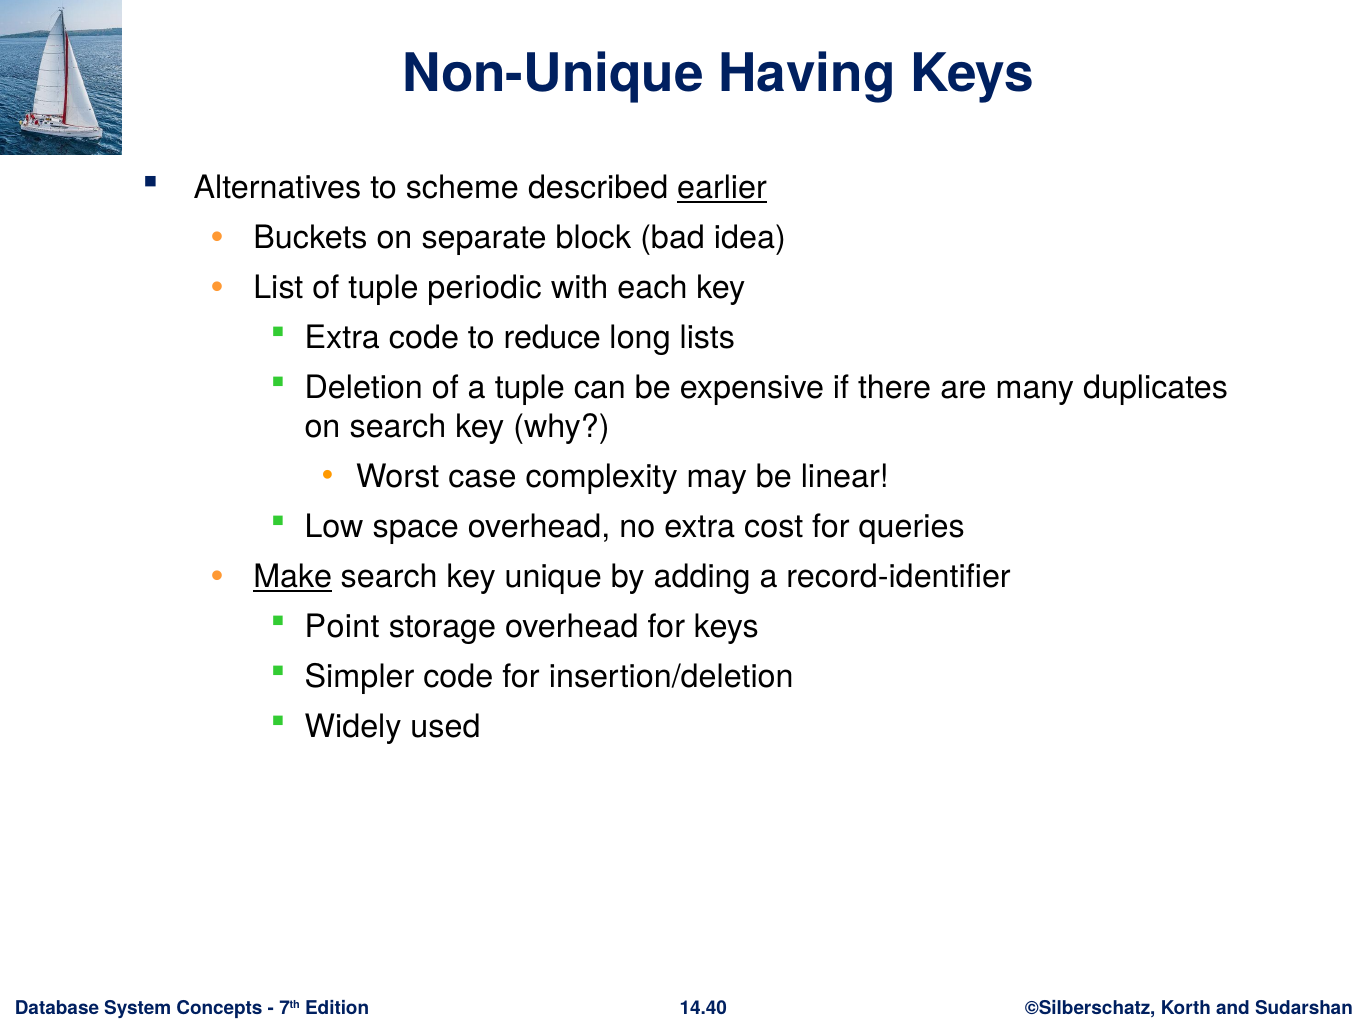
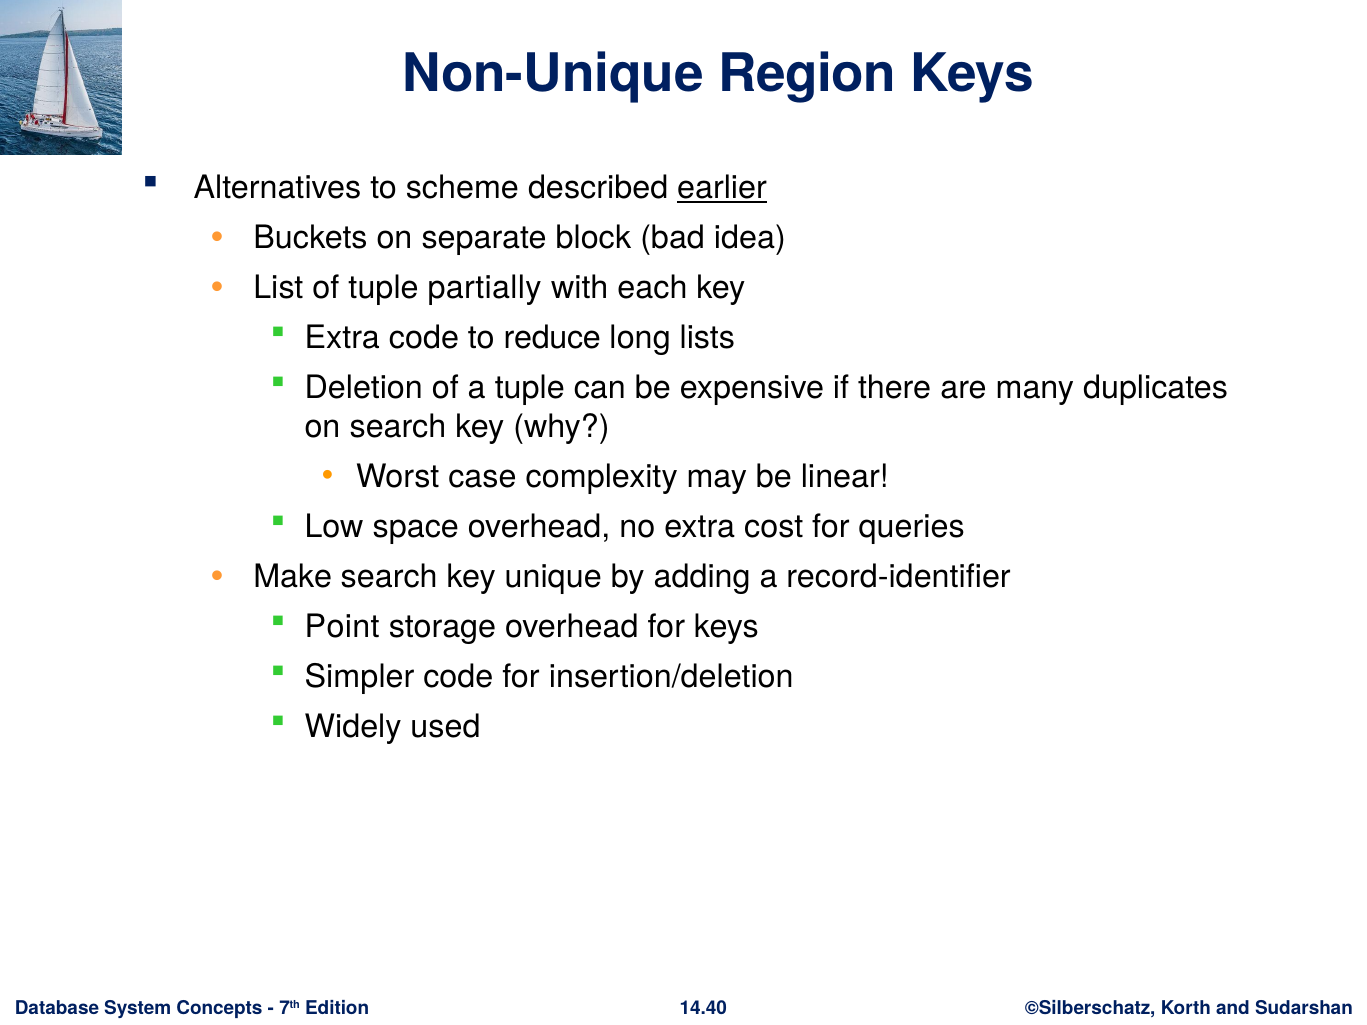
Having: Having -> Region (807, 74)
periodic: periodic -> partially (485, 288)
Make underline: present -> none (293, 577)
